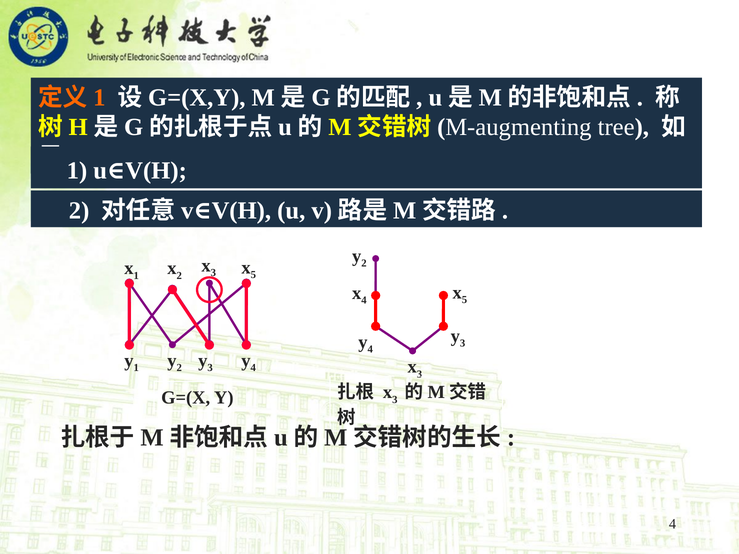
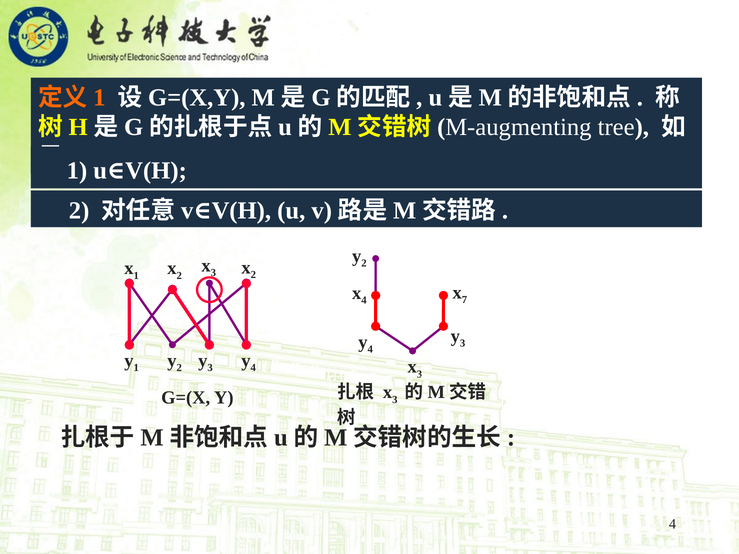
5: 5 -> 2 (253, 275)
5: 5 -> 7 (464, 300)
